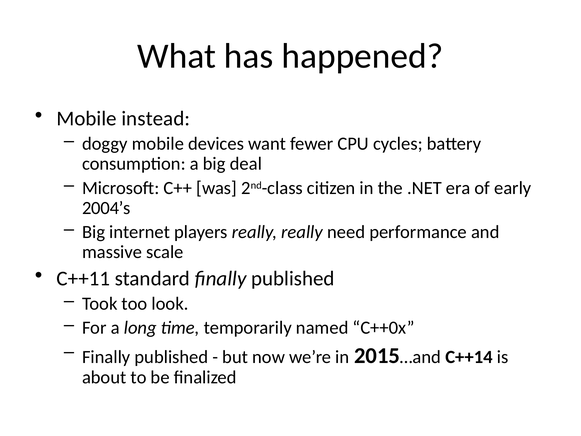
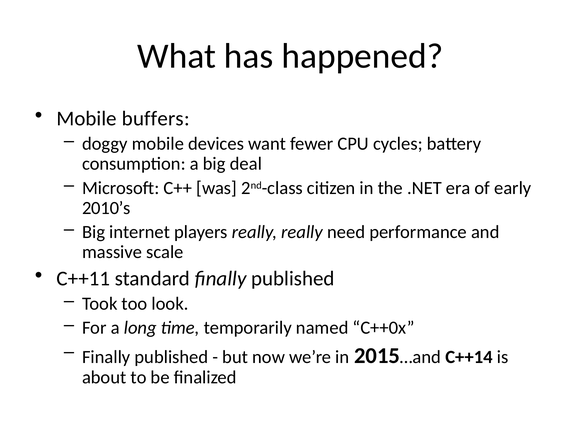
instead: instead -> buffers (156, 119)
2004’s: 2004’s -> 2010’s (106, 208)
